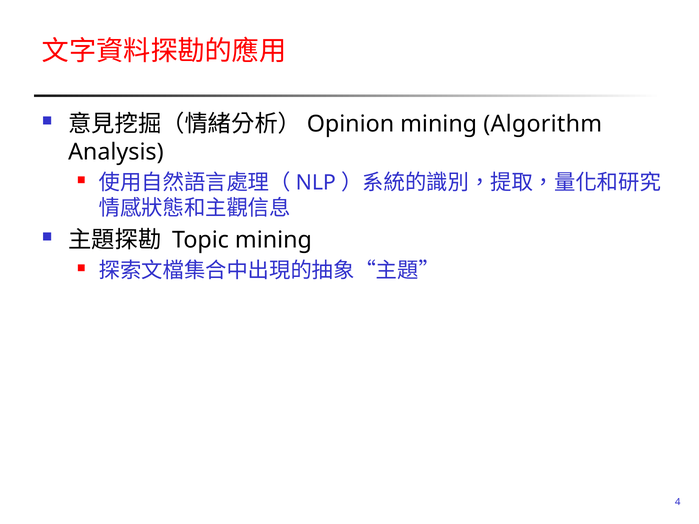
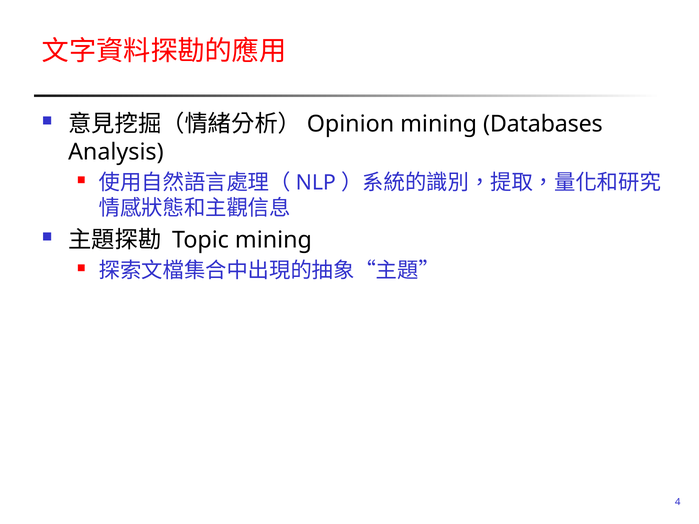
Algorithm: Algorithm -> Databases (543, 124)
